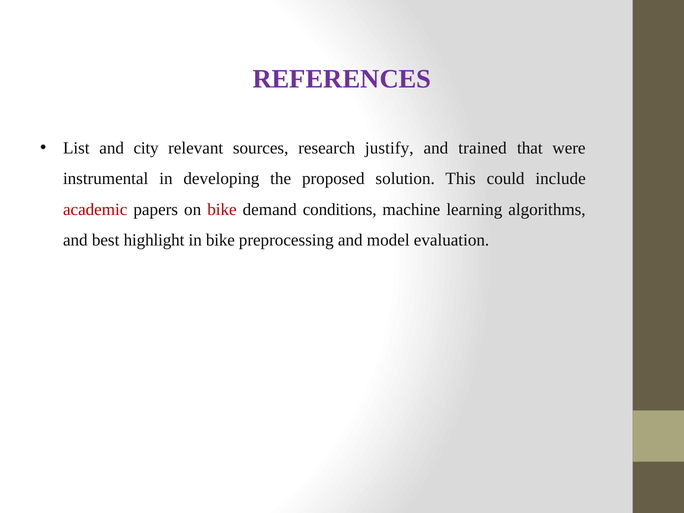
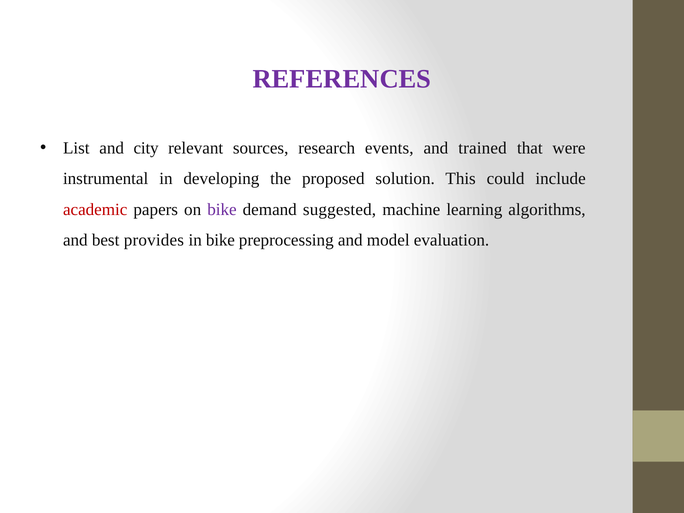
justify: justify -> events (389, 148)
bike colour: red -> purple (222, 210)
conditions: conditions -> suggested (340, 210)
highlight: highlight -> provides (154, 240)
